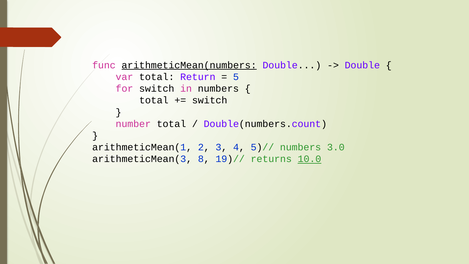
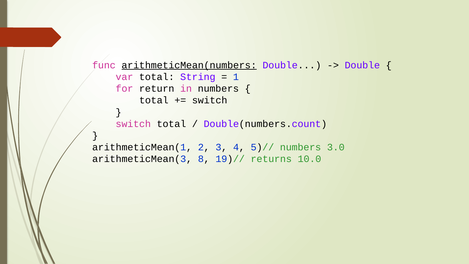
Return: Return -> String (198, 77)
5: 5 -> 1 (236, 77)
for switch: switch -> return (157, 89)
number: number -> switch (133, 124)
10.0 underline: present -> none (309, 159)
